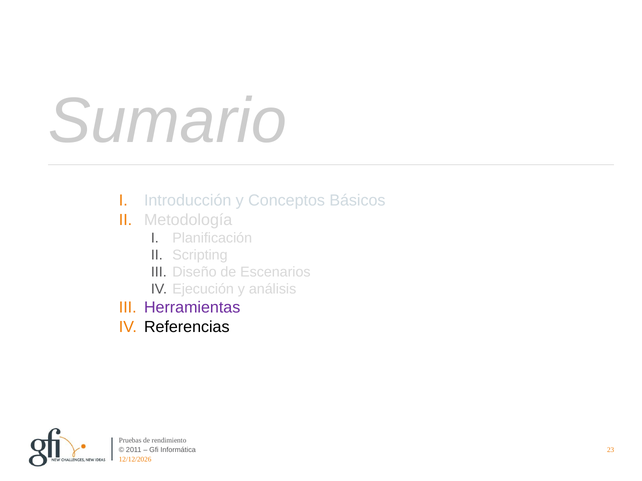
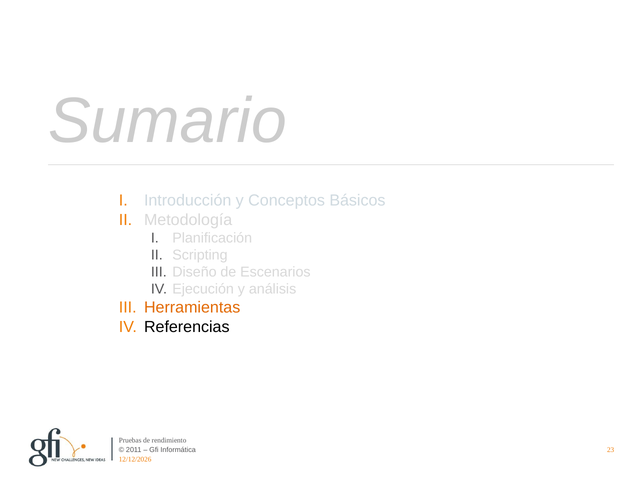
Herramientas colour: purple -> orange (192, 308)
